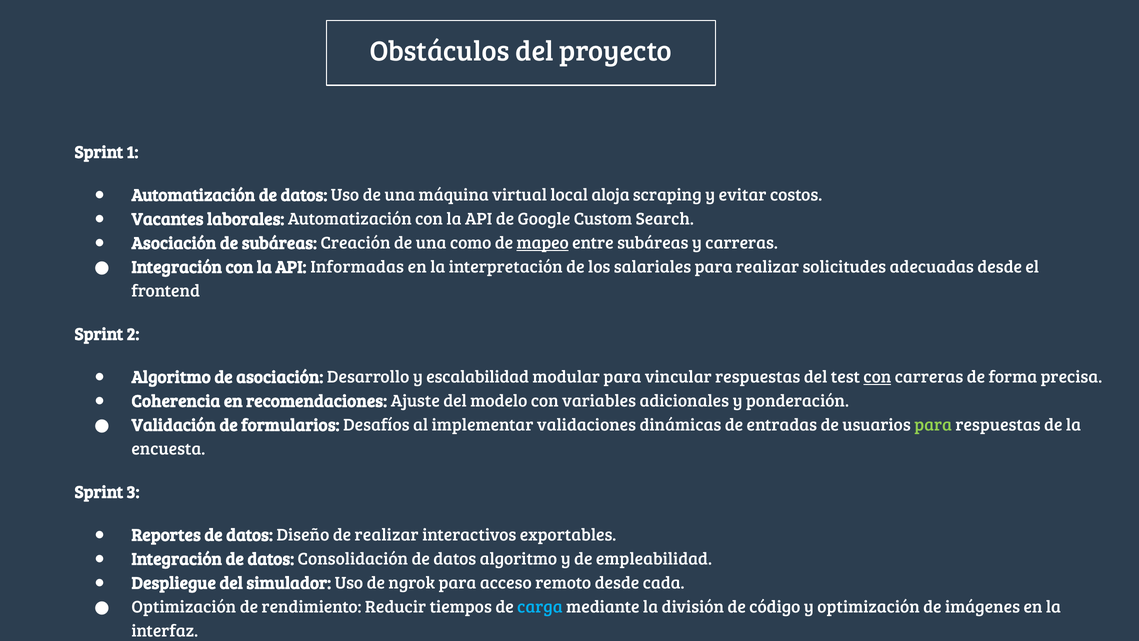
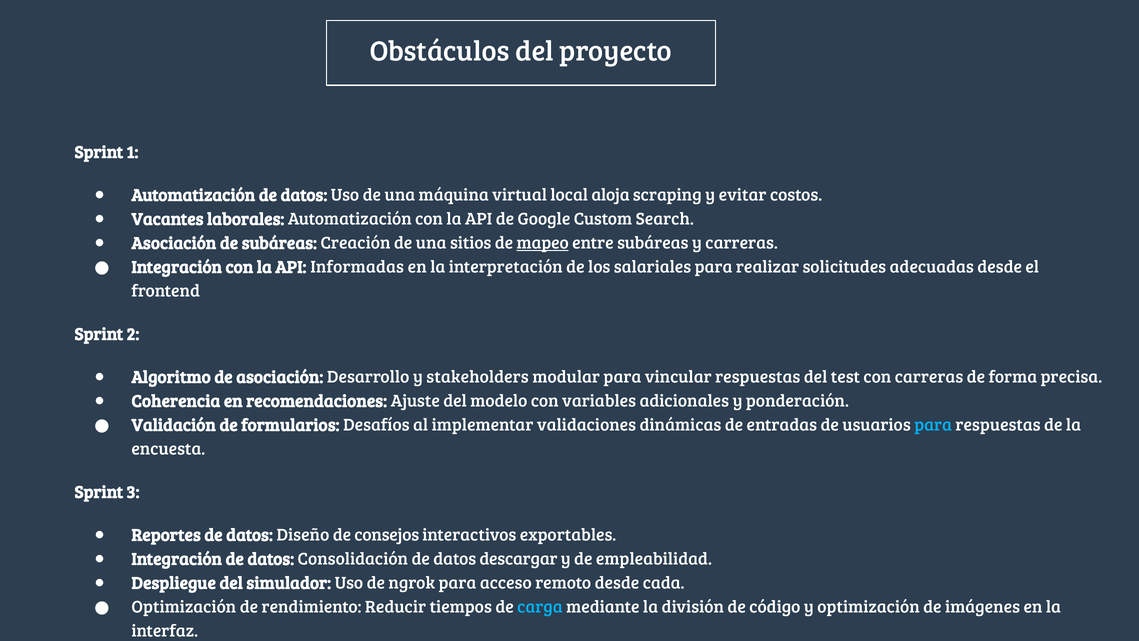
como: como -> sitios (471, 243)
escalabilidad: escalabilidad -> stakeholders (478, 377)
con underline: present -> none (877, 377)
para colour: light green -> light blue (933, 425)
de realizar: realizar -> consejos (387, 535)
datos algoritmo: algoritmo -> descargar (519, 559)
